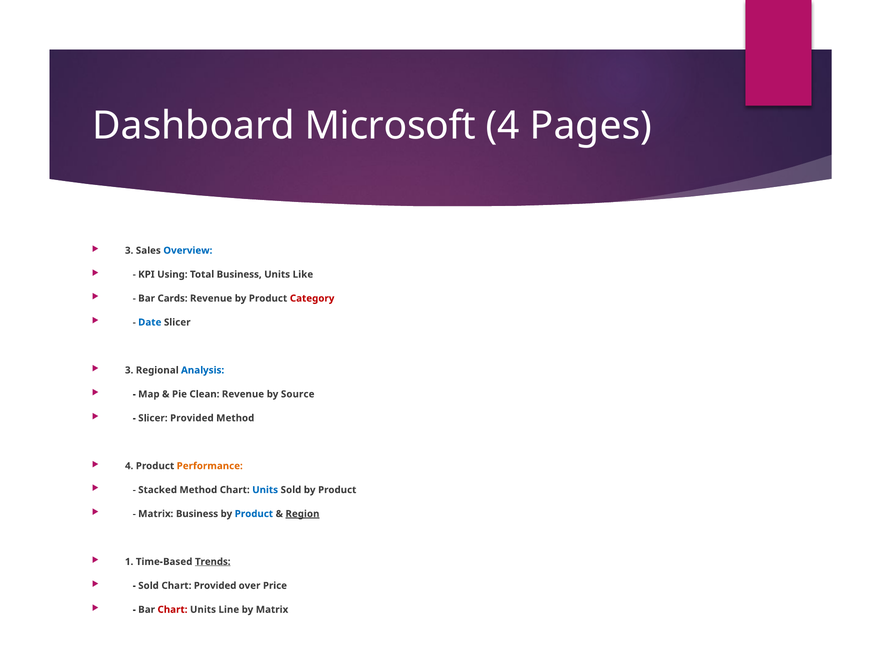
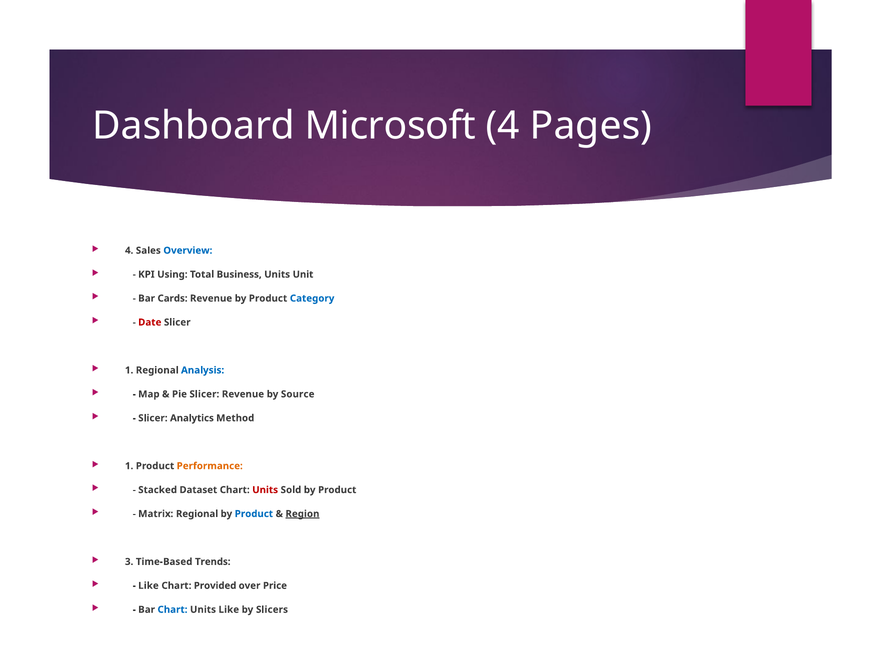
3: 3 -> 4 (129, 250)
Like: Like -> Unit (303, 274)
Category colour: red -> blue (312, 298)
Date colour: blue -> red (150, 322)
3: 3 -> 1 (129, 370)
Pie Clean: Clean -> Slicer (204, 394)
Slicer Provided: Provided -> Analytics (192, 418)
4: 4 -> 1 (129, 466)
Stacked Method: Method -> Dataset (198, 490)
Units colour: blue -> red (265, 490)
Matrix Business: Business -> Regional (197, 514)
1: 1 -> 3 (129, 562)
Trends underline: present -> none (213, 562)
Sold: Sold -> Like (148, 586)
Chart colour: red -> blue (172, 610)
Units Line: Line -> Like (229, 610)
by Matrix: Matrix -> Slicers (272, 610)
